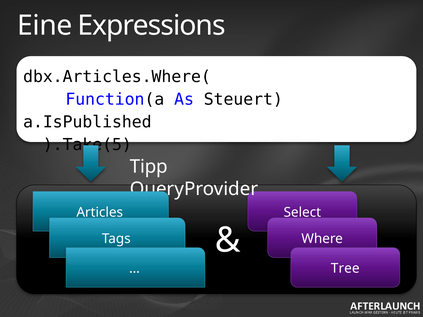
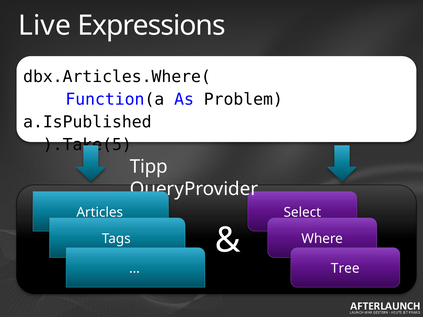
Eine: Eine -> Live (45, 26)
Steuert: Steuert -> Problem (243, 99)
